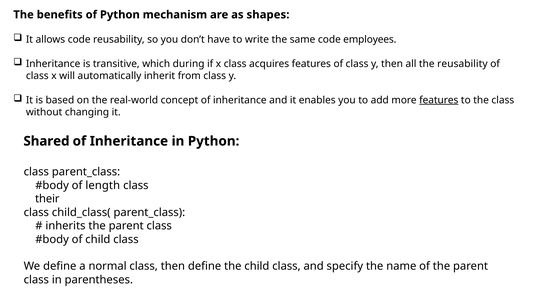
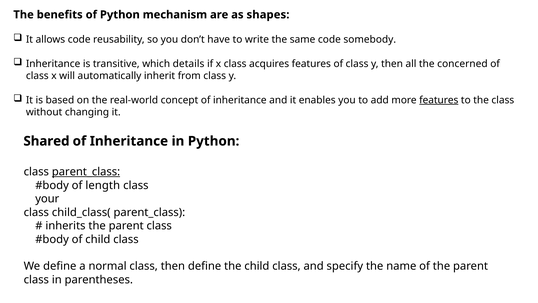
employees: employees -> somebody (370, 39)
during: during -> details (189, 64)
the reusability: reusability -> concerned (462, 64)
parent_class underline: none -> present (86, 172)
their: their -> your (47, 199)
